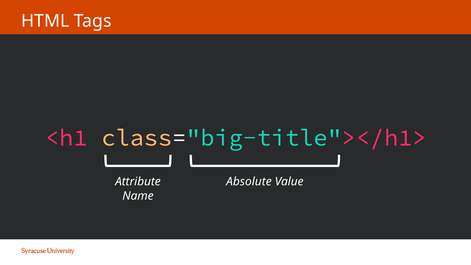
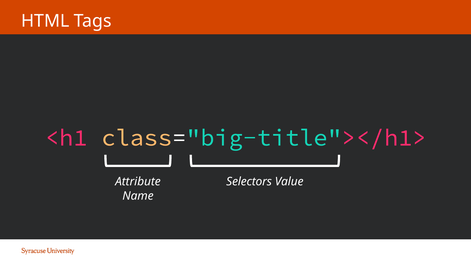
Absolute: Absolute -> Selectors (249, 182)
